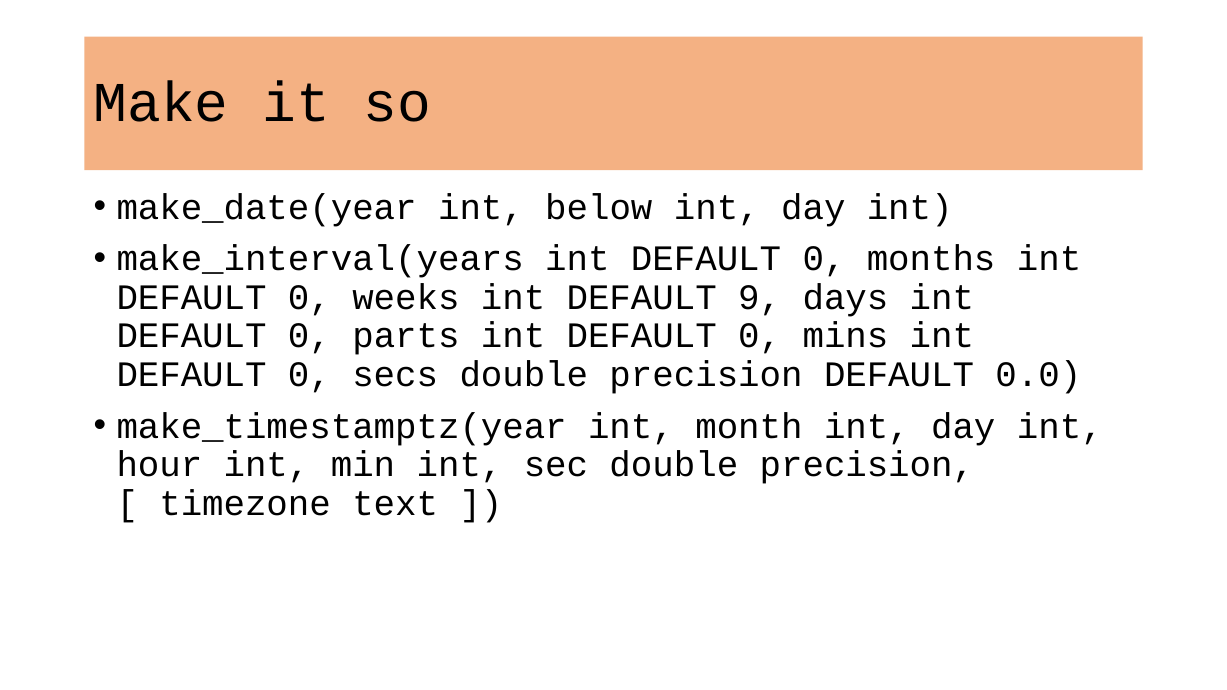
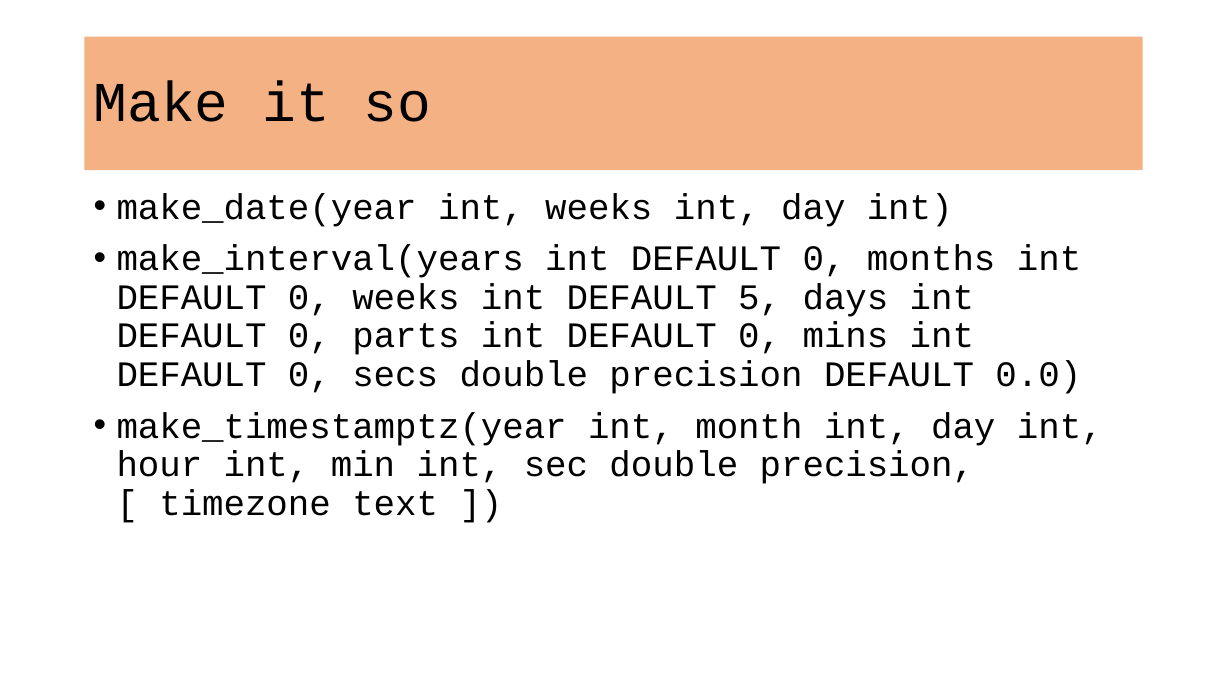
int below: below -> weeks (599, 207)
9: 9 -> 5 (760, 298)
